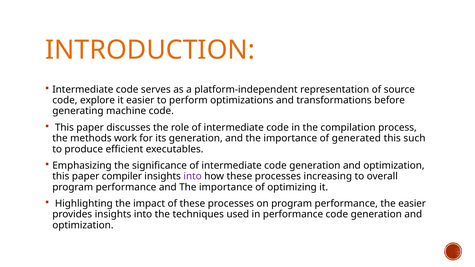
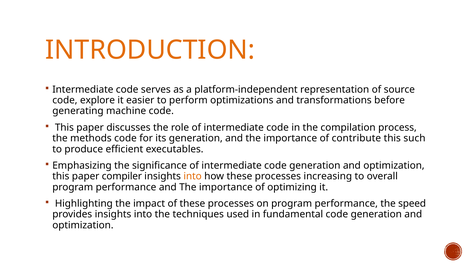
methods work: work -> code (125, 138)
generated: generated -> contribute (356, 138)
into colour: purple -> orange (193, 177)
the easier: easier -> speed (412, 204)
in performance: performance -> fundamental (293, 215)
